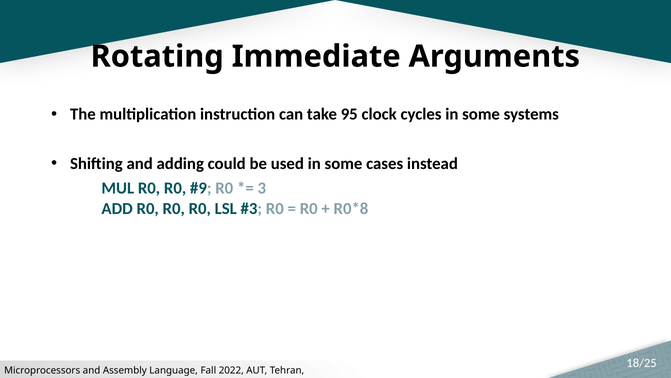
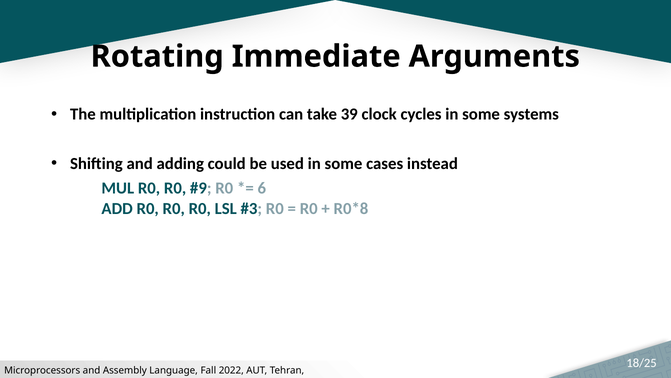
95: 95 -> 39 (349, 114)
3: 3 -> 6 (262, 188)
